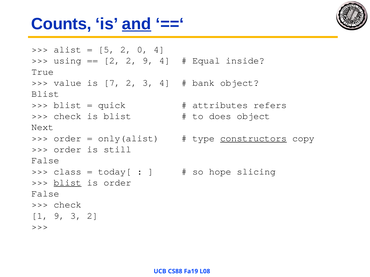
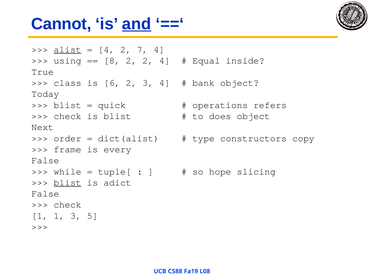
Counts: Counts -> Cannot (61, 24)
alist underline: none -> present (68, 50)
5: 5 -> 4 (106, 50)
0: 0 -> 7 (142, 50)
2: 2 -> 8 (112, 61)
2 9: 9 -> 2 (148, 61)
value: value -> class (68, 83)
7: 7 -> 6 (112, 83)
Blist: Blist -> Today (45, 94)
attributes: attributes -> operations (220, 105)
only(alist: only(alist -> dict(alist (129, 138)
constructors underline: present -> none (253, 138)
order: order -> frame (68, 150)
still: still -> every (117, 150)
class: class -> while (68, 172)
today[: today[ -> tuple[ (115, 172)
is order: order -> adict (117, 183)
1 9: 9 -> 1 (59, 216)
3 2: 2 -> 5 (92, 216)
